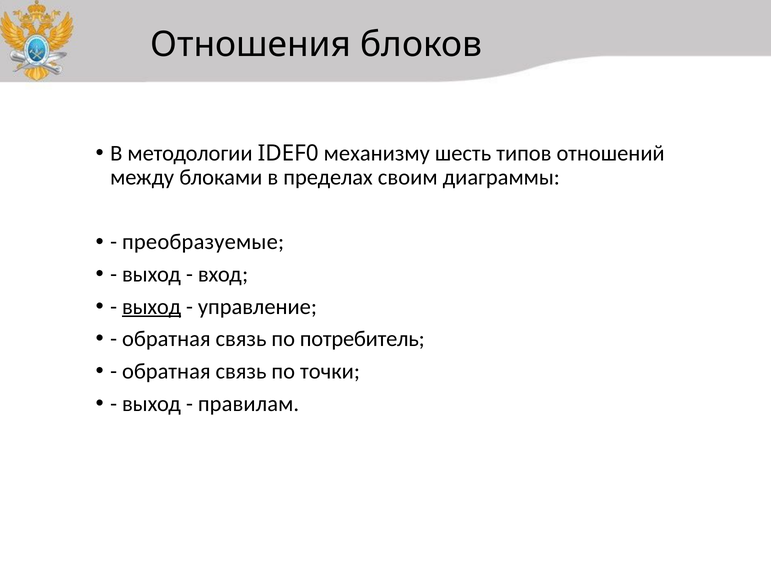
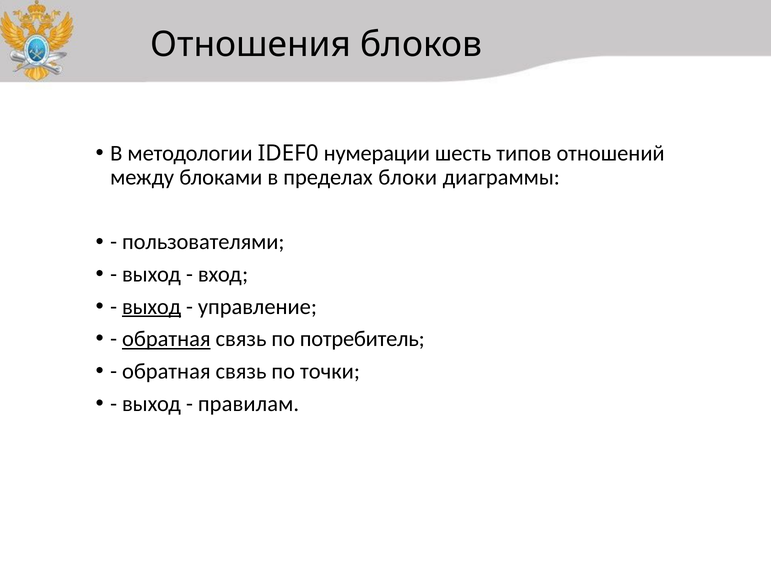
механизму: механизму -> нумерации (377, 153)
своим: своим -> блоки (408, 177)
преобразуемые: преобразуемые -> пользователями (203, 242)
обратная underline: none -> present (166, 339)
